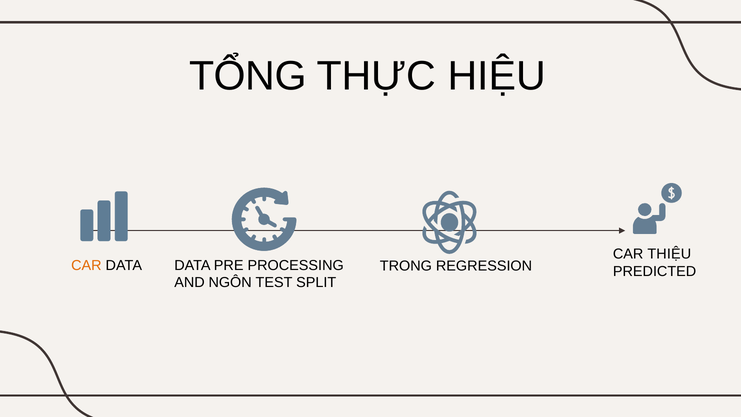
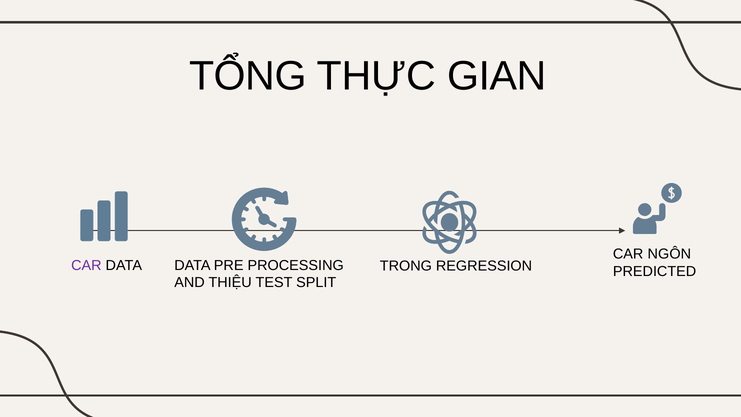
HIỆU: HIỆU -> GIAN (497, 76)
THIỆU: THIỆU -> NGÔN (669, 254)
CAR colour: orange -> purple (86, 265)
NGÔN: NGÔN -> THIỆU (230, 283)
